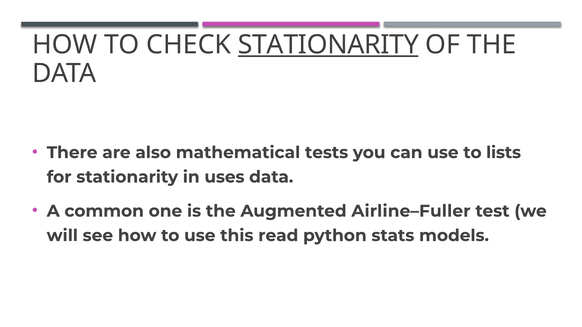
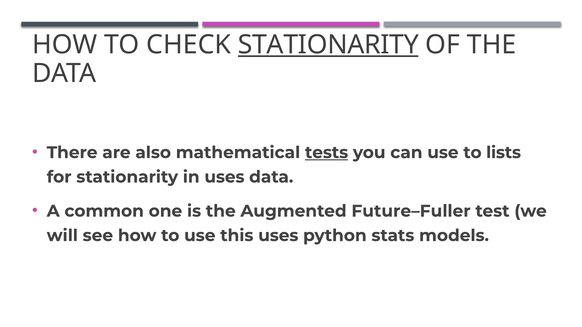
tests underline: none -> present (327, 153)
Airline–Fuller: Airline–Fuller -> Future–Fuller (411, 211)
this read: read -> uses (278, 236)
